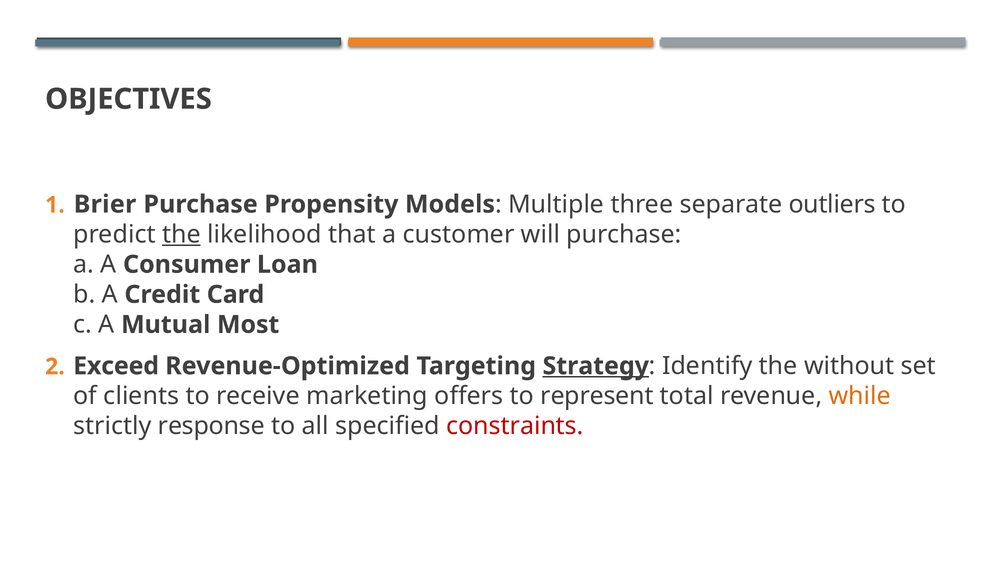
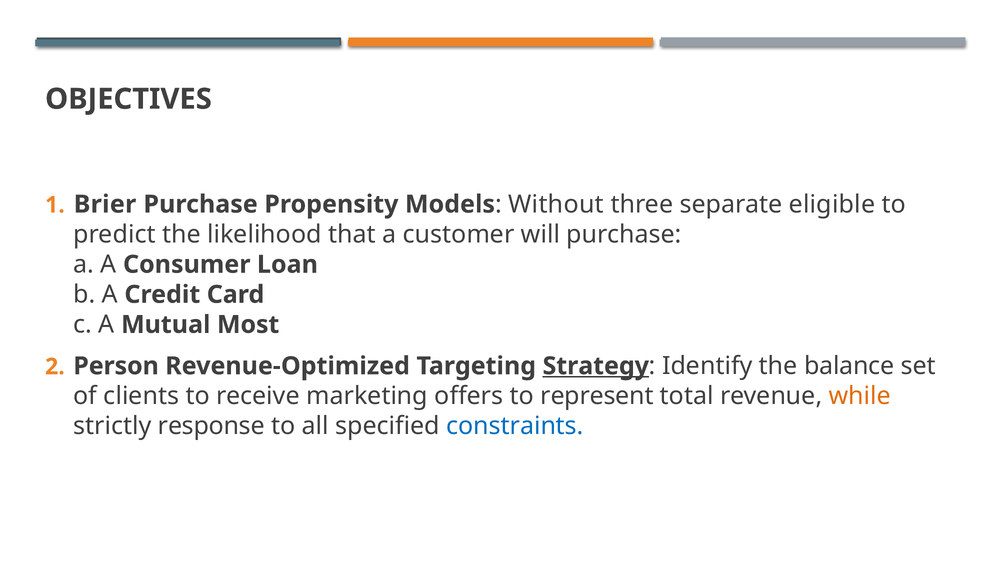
Multiple: Multiple -> Without (556, 204)
outliers: outliers -> eligible (832, 204)
the underline: present -> none (181, 234)
Exceed: Exceed -> Person (116, 366)
without: without -> balance (849, 366)
constraints colour: red -> blue (515, 426)
